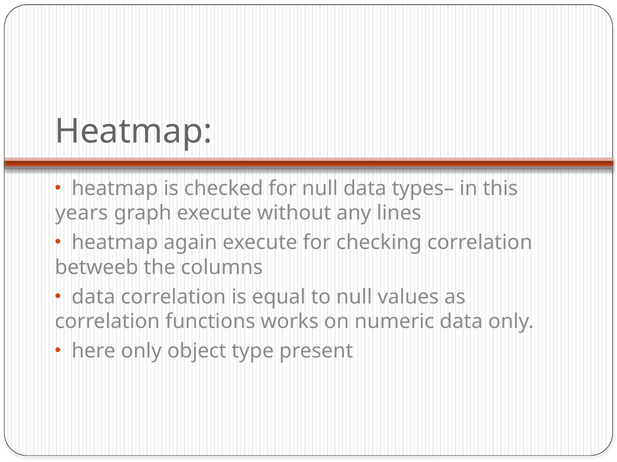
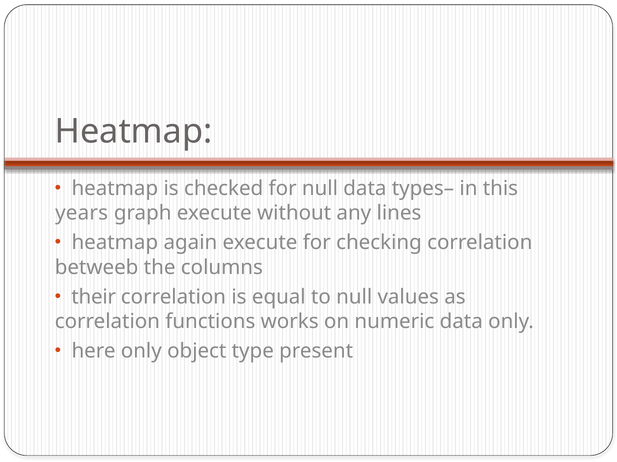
data: data -> their (94, 297)
